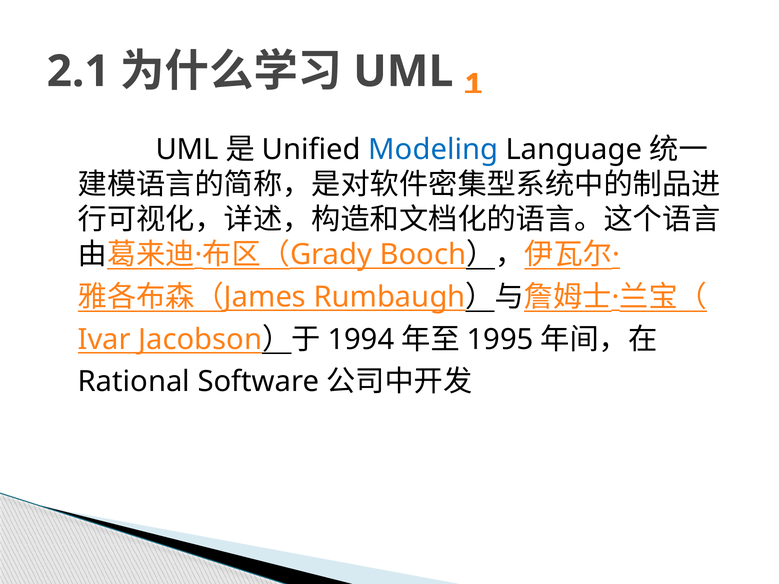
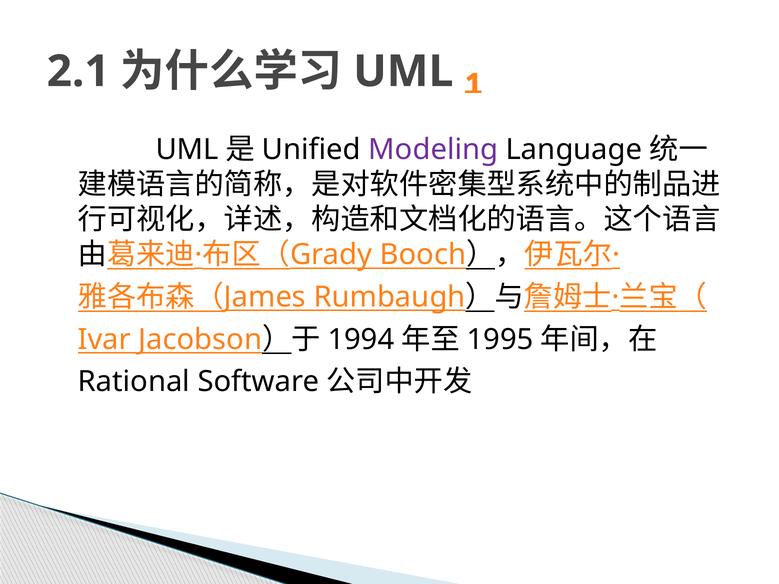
Modeling colour: blue -> purple (433, 150)
